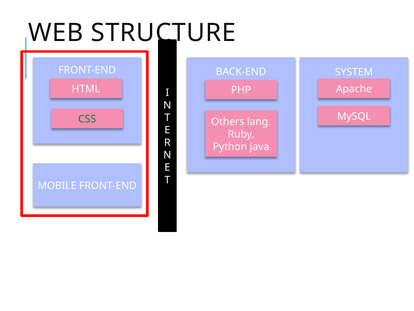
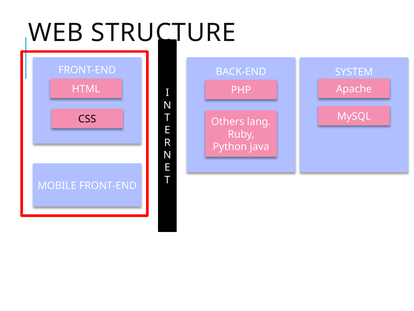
CSS colour: green -> black (87, 119)
